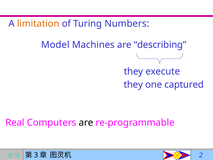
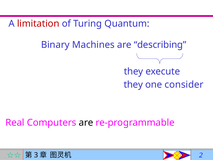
limitation colour: orange -> red (38, 24)
Numbers: Numbers -> Quantum (127, 24)
Model: Model -> Binary (55, 45)
captured: captured -> consider (184, 85)
